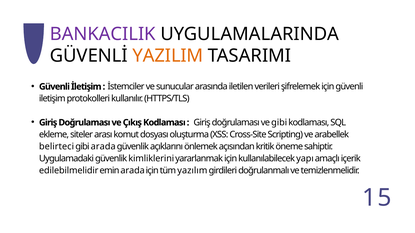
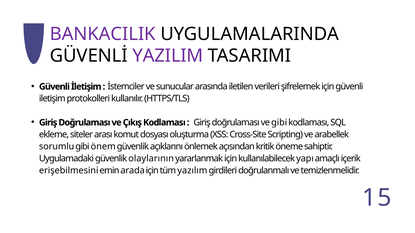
YAZILIM colour: orange -> purple (168, 56)
belirteci: belirteci -> sorumlu (57, 147)
gibi arada: arada -> önem (103, 147)
kimliklerini: kimliklerini -> olaylarının (151, 159)
edilebilmelidir: edilebilmelidir -> erişebilmesini (69, 171)
